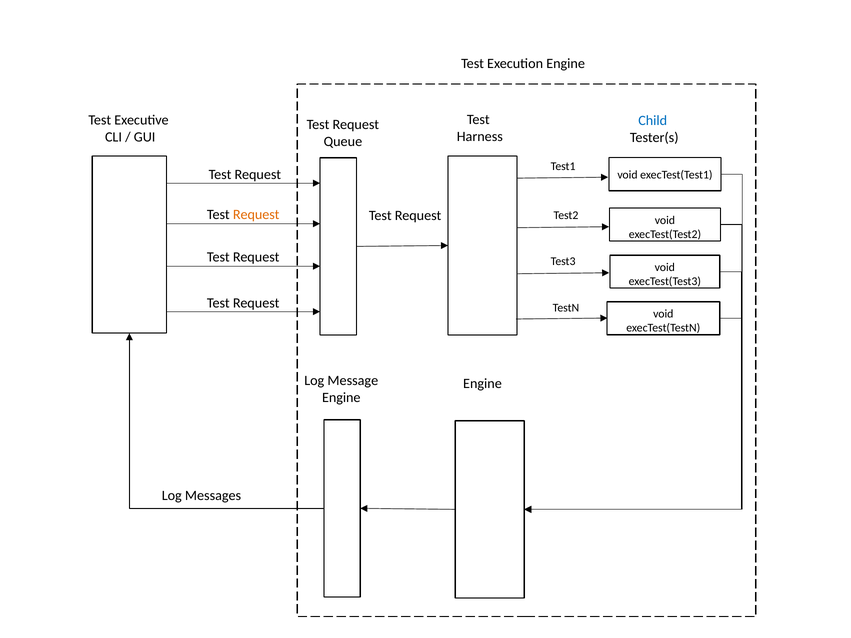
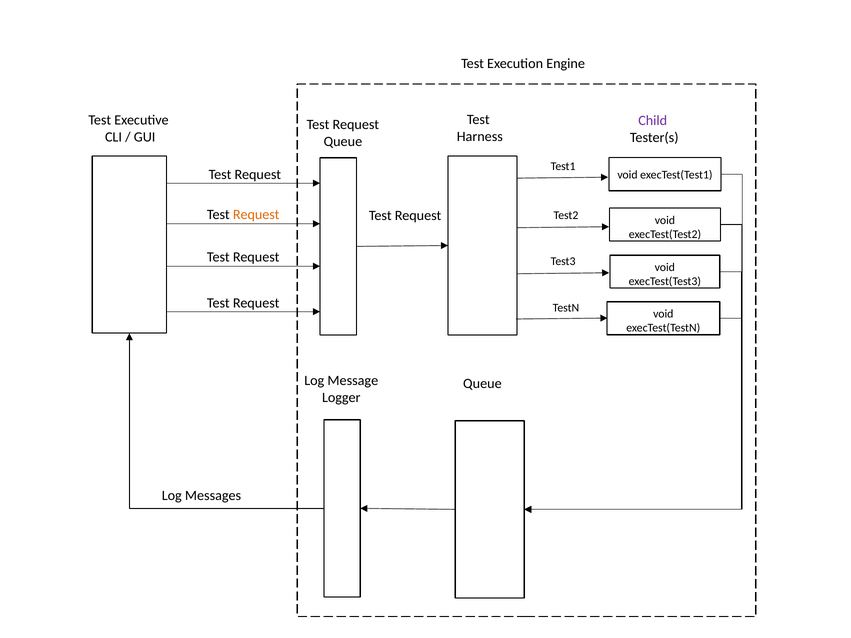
Child colour: blue -> purple (653, 121)
Engine: Engine -> Queue (482, 384)
Engine: Engine -> Logger (341, 398)
